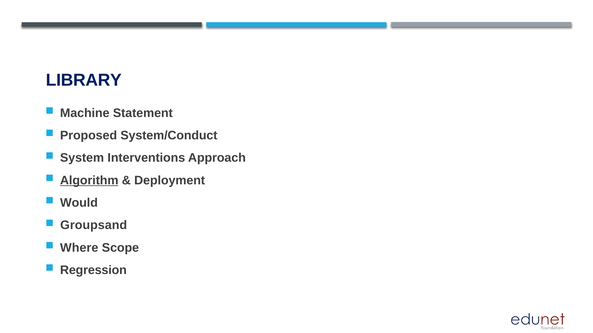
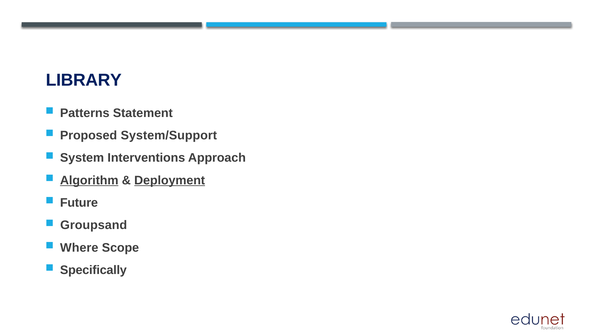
Machine: Machine -> Patterns (85, 113)
System/Conduct: System/Conduct -> System/Support (169, 136)
Deployment underline: none -> present (170, 181)
Would: Would -> Future (79, 203)
Regression: Regression -> Specifically (93, 271)
